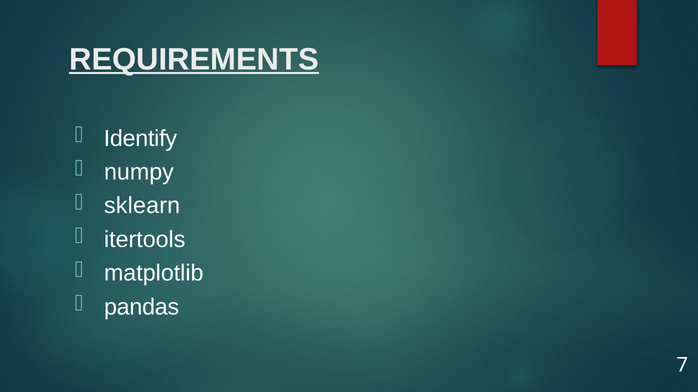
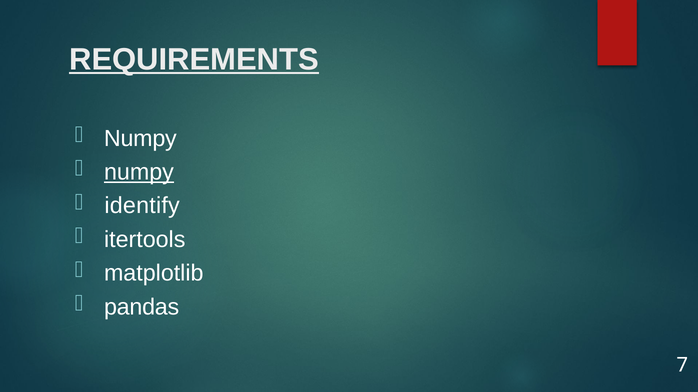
Identify: Identify -> Numpy (140, 139)
numpy underline: none -> present (139, 172)
sklearn: sklearn -> identify (142, 206)
